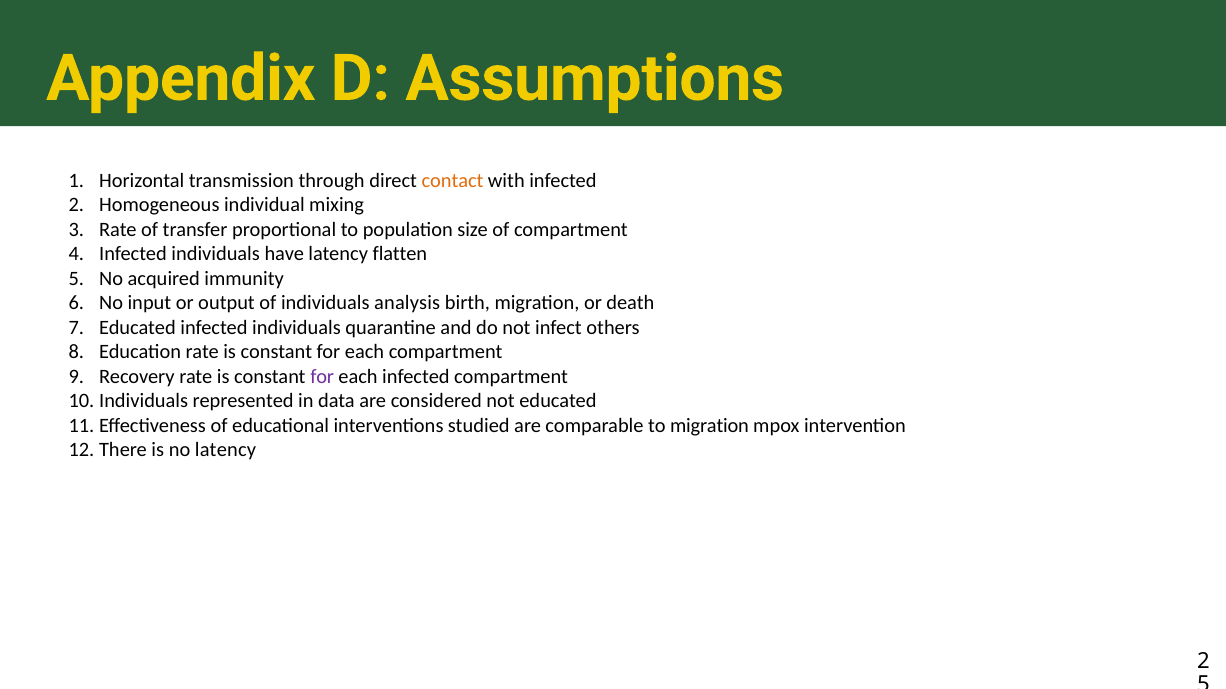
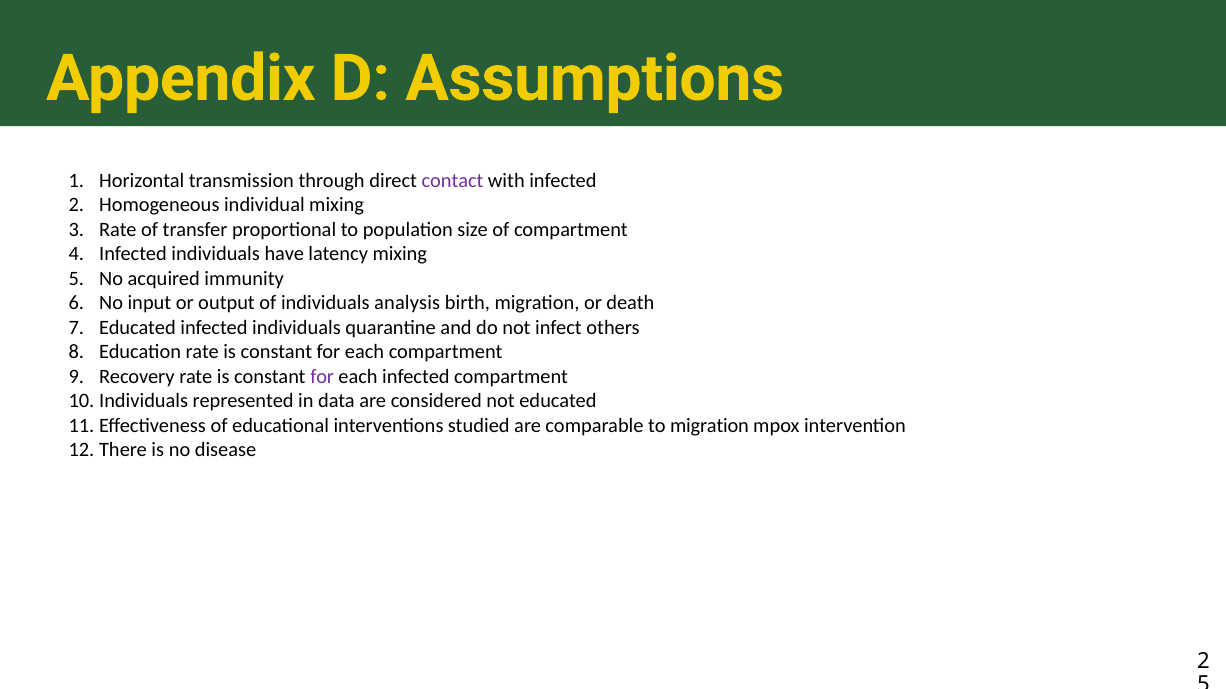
contact colour: orange -> purple (453, 181)
latency flatten: flatten -> mixing (400, 254)
no latency: latency -> disease (226, 450)
